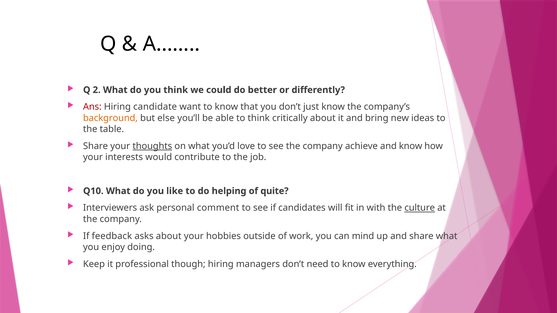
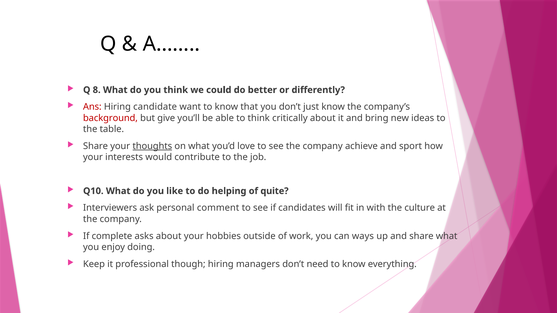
2: 2 -> 8 (97, 90)
background colour: orange -> red (110, 118)
else: else -> give (166, 118)
and know: know -> sport (411, 146)
culture underline: present -> none (420, 208)
feedback: feedback -> complete (112, 236)
mind: mind -> ways (363, 236)
